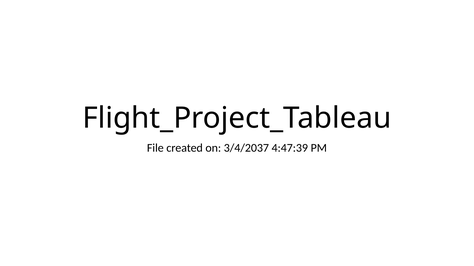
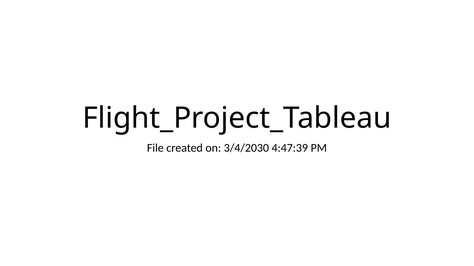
3/4/2037: 3/4/2037 -> 3/4/2030 (246, 148)
